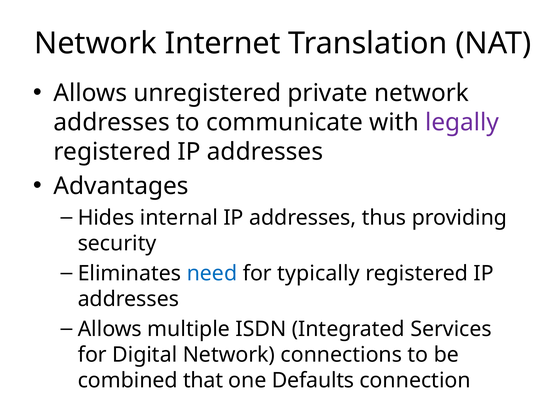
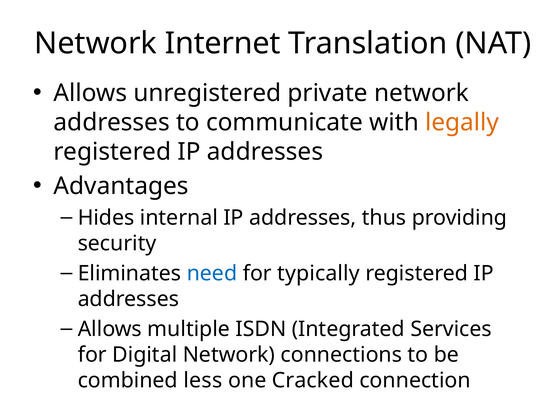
legally colour: purple -> orange (462, 122)
that: that -> less (203, 380)
Defaults: Defaults -> Cracked (313, 380)
